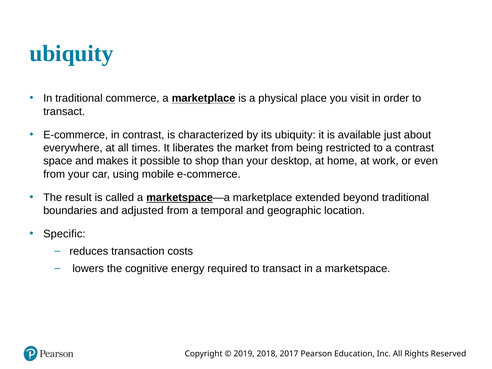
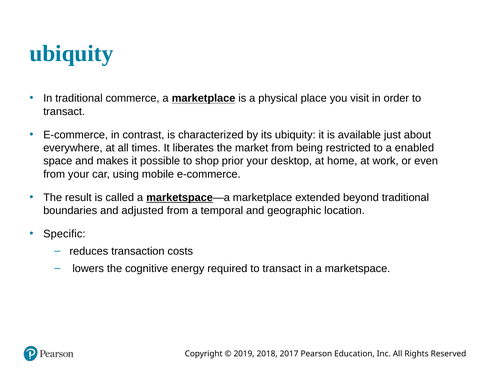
a contrast: contrast -> enabled (414, 148)
than: than -> prior (233, 161)
